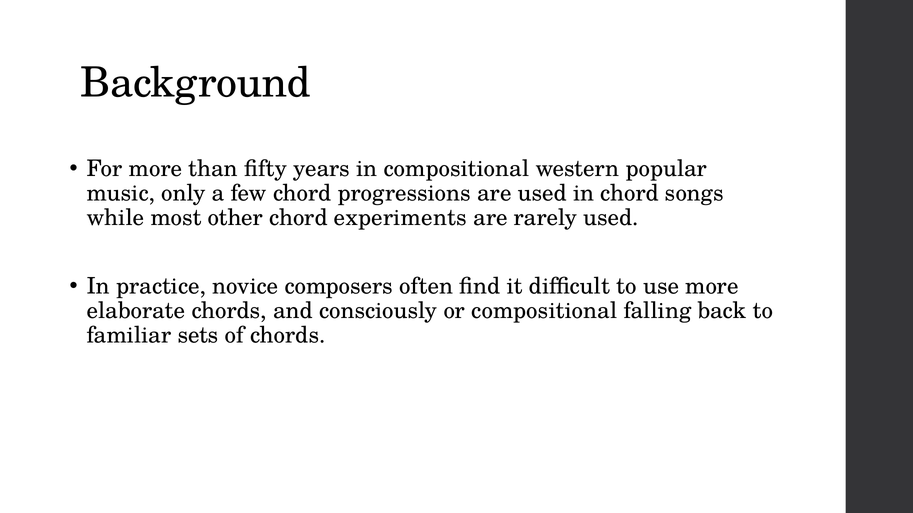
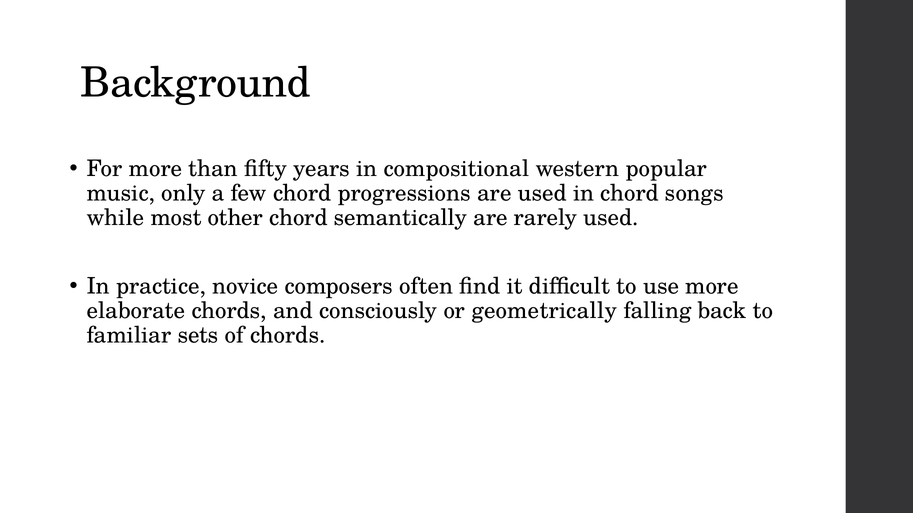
experiments: experiments -> semantically (401, 218)
or compositional: compositional -> geometrically (544, 311)
